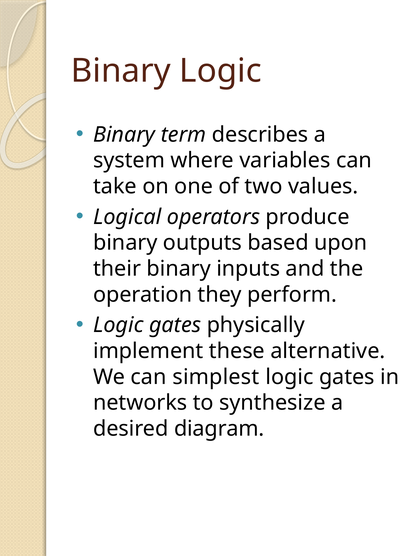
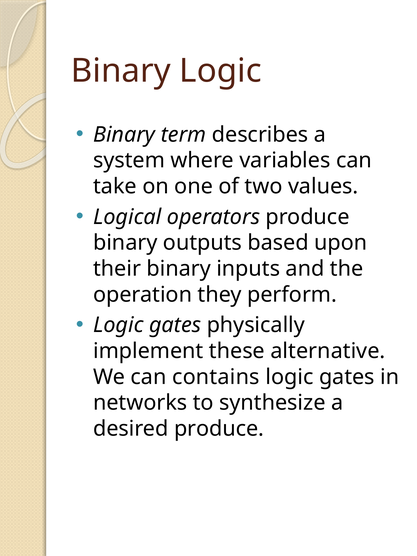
simplest: simplest -> contains (216, 377)
desired diagram: diagram -> produce (219, 429)
